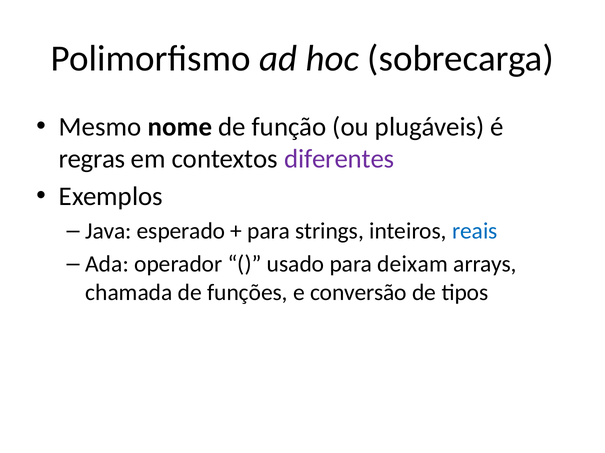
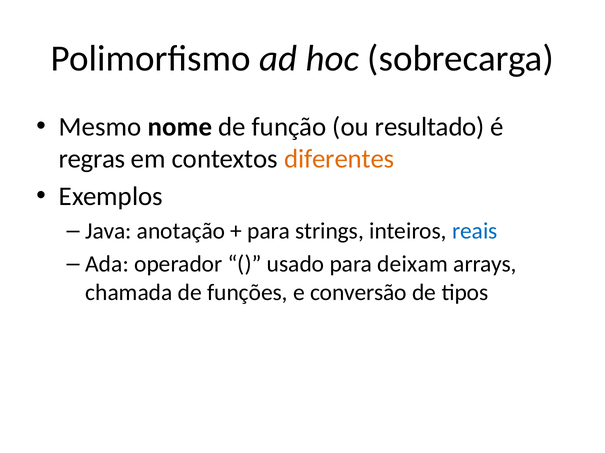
plugáveis: plugáveis -> resultado (430, 127)
diferentes colour: purple -> orange (339, 159)
esperado: esperado -> anotação (181, 232)
